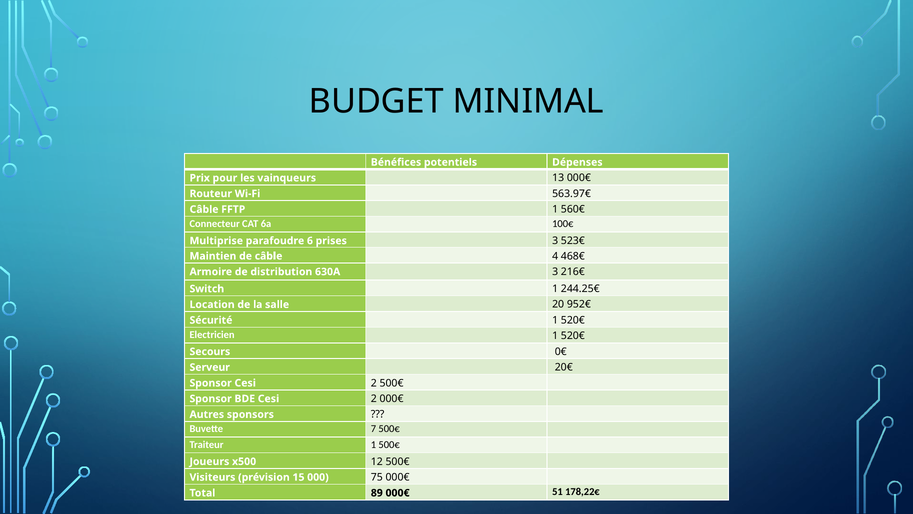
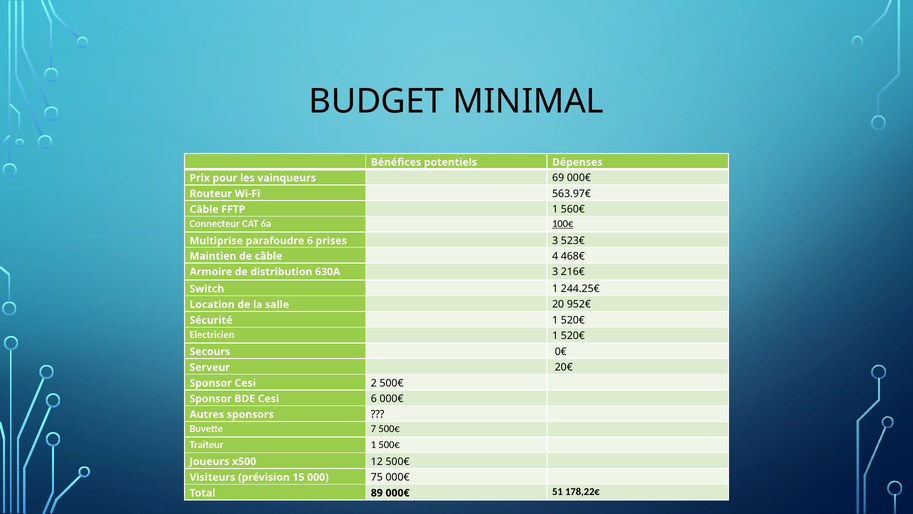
13: 13 -> 69 (558, 178)
100€ underline: none -> present (563, 224)
2: 2 -> 6 (374, 398)
